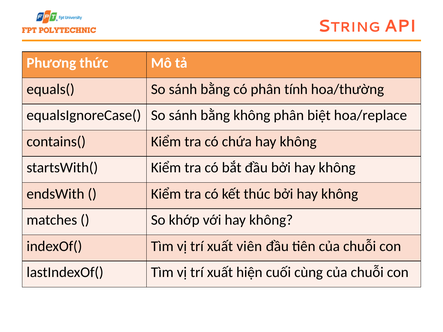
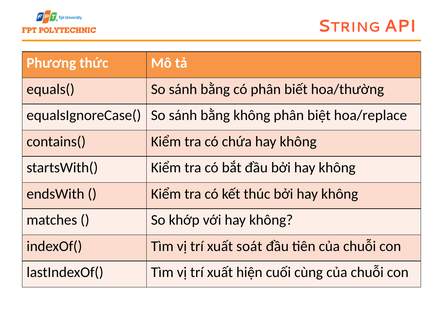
tính: tính -> biết (296, 89)
viên: viên -> soát (249, 246)
